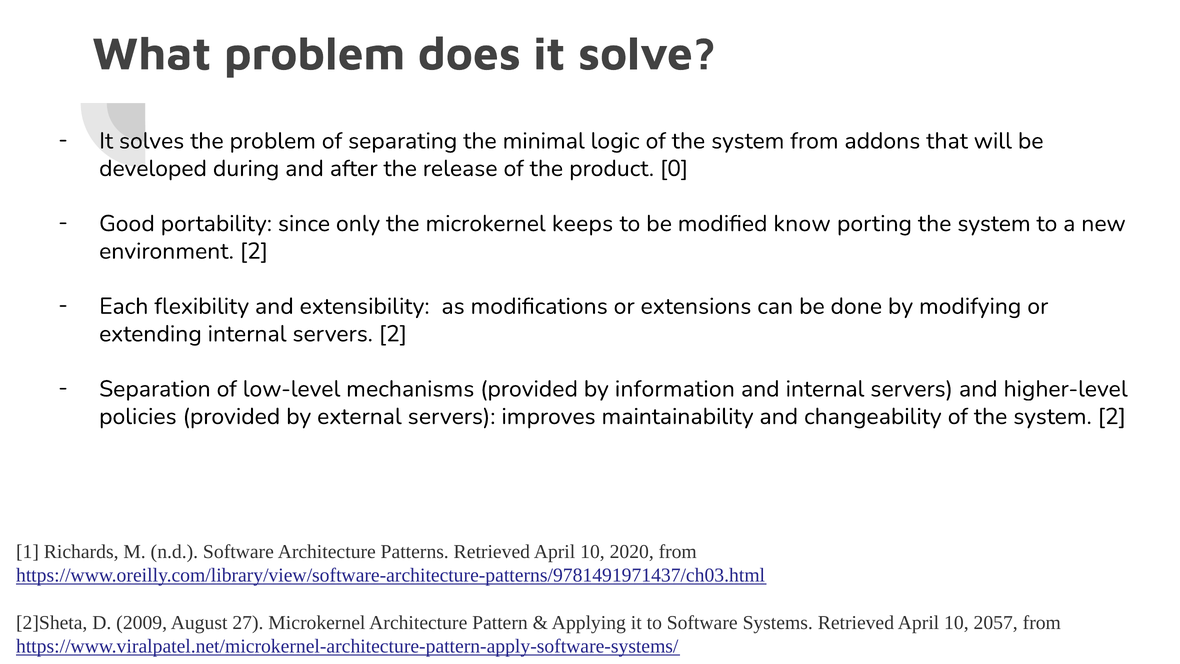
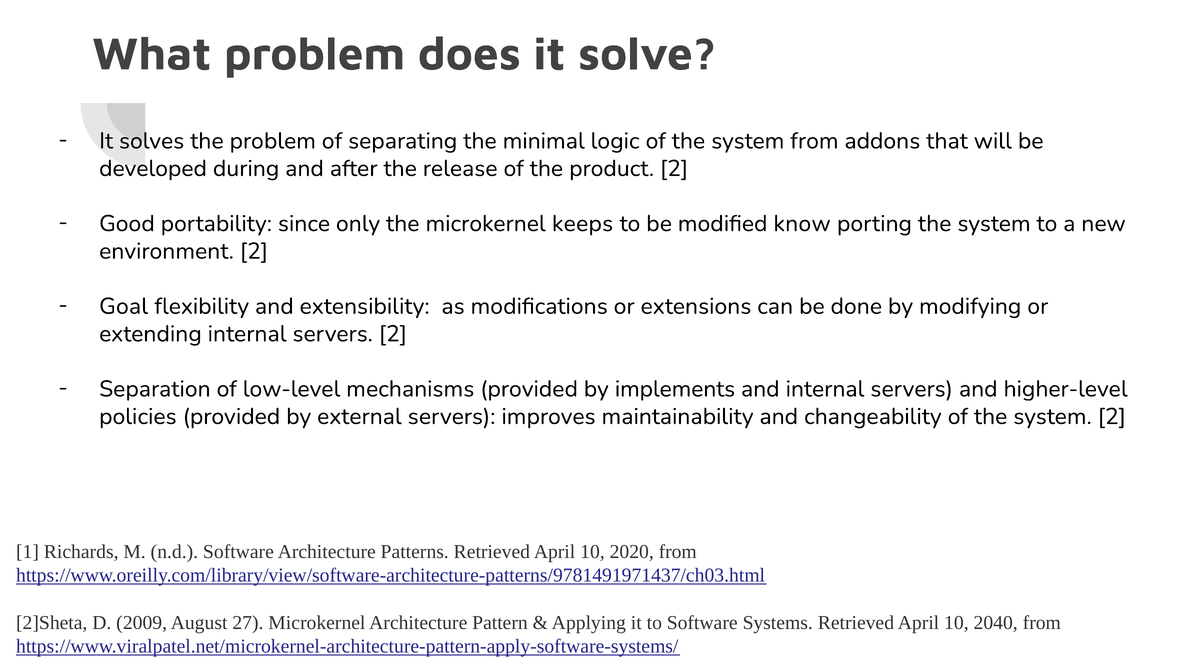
product 0: 0 -> 2 (674, 168)
Each: Each -> Goal (124, 306)
information: information -> implements (675, 389)
2057: 2057 -> 2040 (996, 622)
